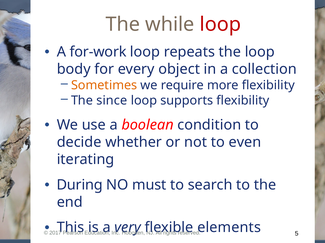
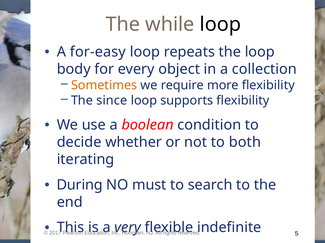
loop colour: red -> black (220, 24)
for-work: for-work -> for-easy (98, 52)
even: even -> both (245, 143)
elements: elements -> indefinite (229, 228)
